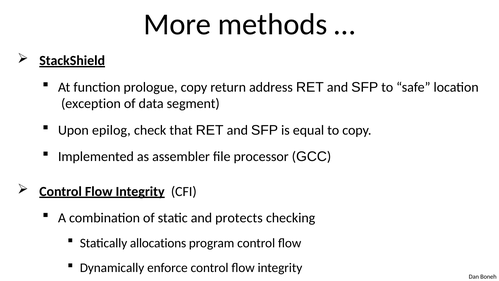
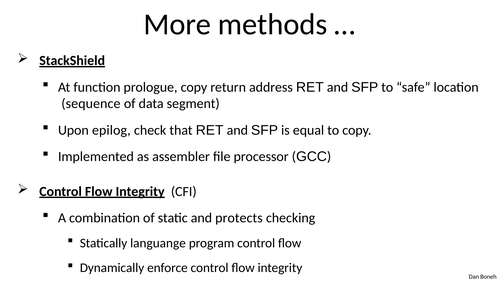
exception: exception -> sequence (91, 104)
allocations: allocations -> languange (158, 243)
